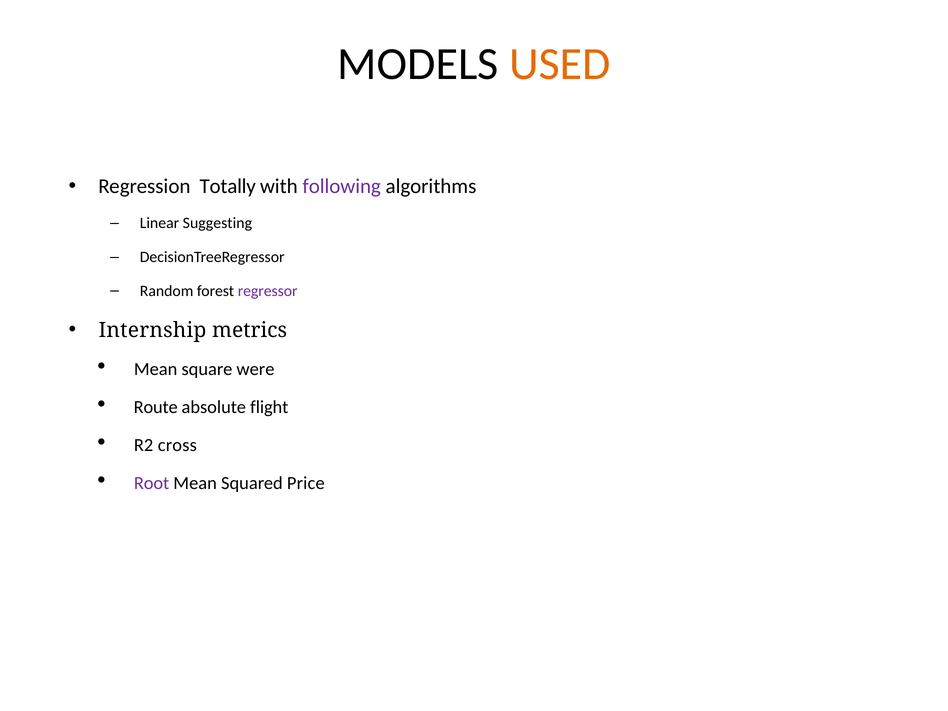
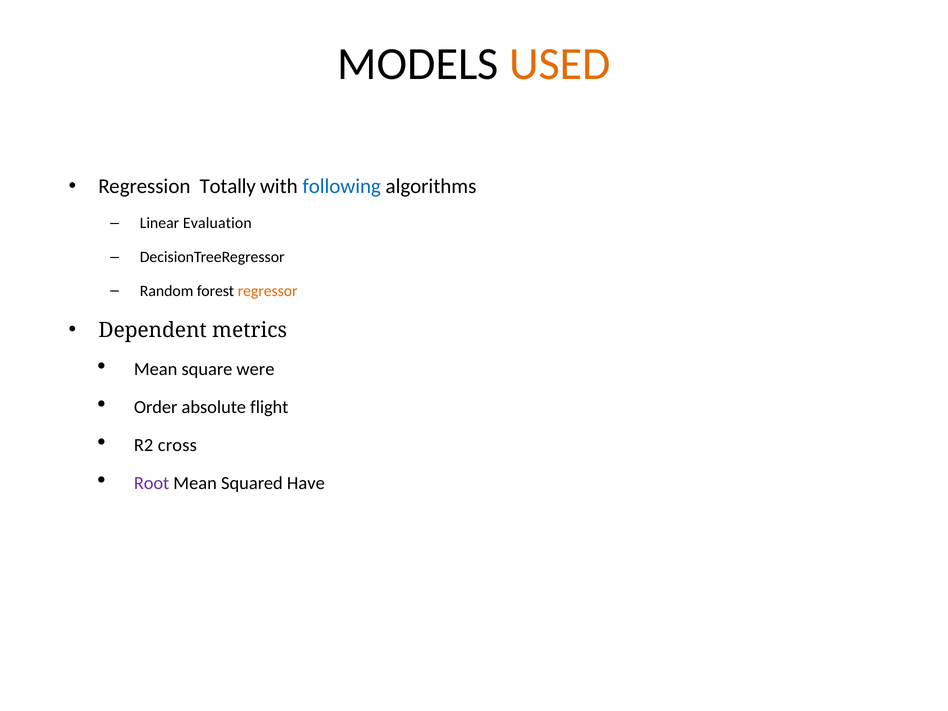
following colour: purple -> blue (342, 186)
Suggesting: Suggesting -> Evaluation (217, 223)
regressor colour: purple -> orange (268, 291)
Internship: Internship -> Dependent (153, 330)
Route: Route -> Order (156, 407)
Price: Price -> Have (306, 483)
